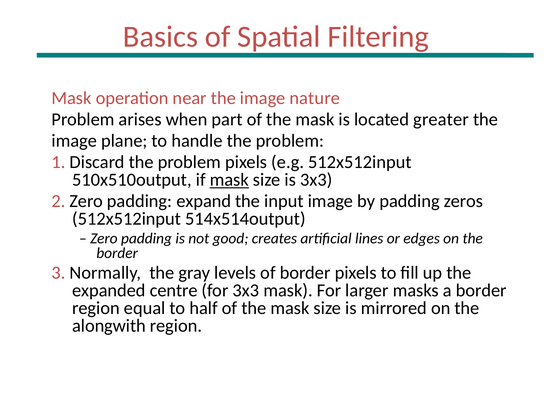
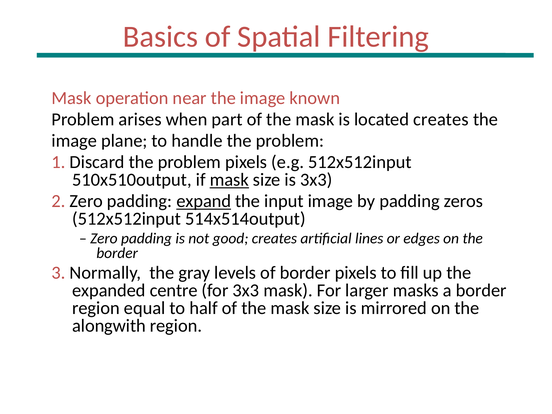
nature: nature -> known (315, 98)
located greater: greater -> creates (441, 120)
expand underline: none -> present (204, 201)
